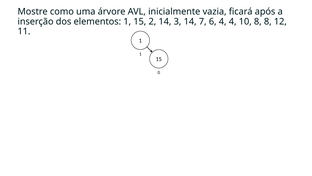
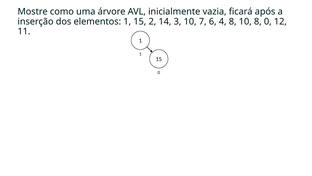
3 14: 14 -> 10 (190, 22)
4 4: 4 -> 8 (233, 22)
8 8: 8 -> 0 (268, 22)
